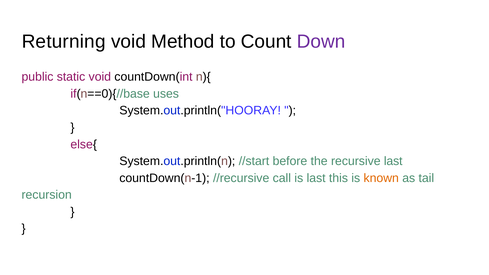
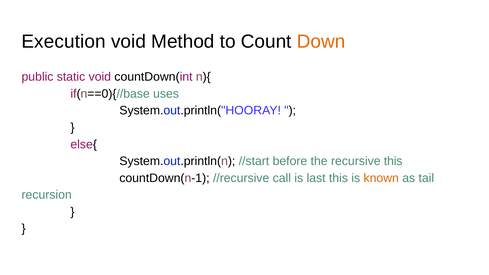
Returning: Returning -> Execution (64, 41)
Down colour: purple -> orange (321, 41)
recursive last: last -> this (393, 161)
